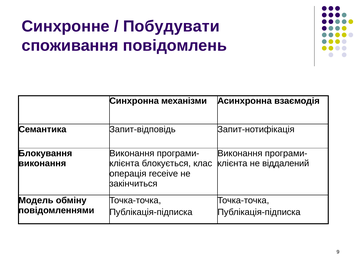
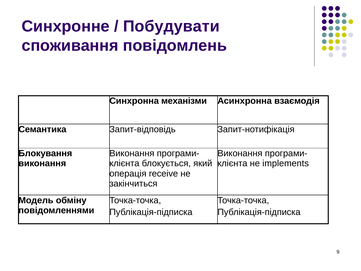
клас: клас -> який (203, 163)
віддалений: віддалений -> implements (286, 163)
